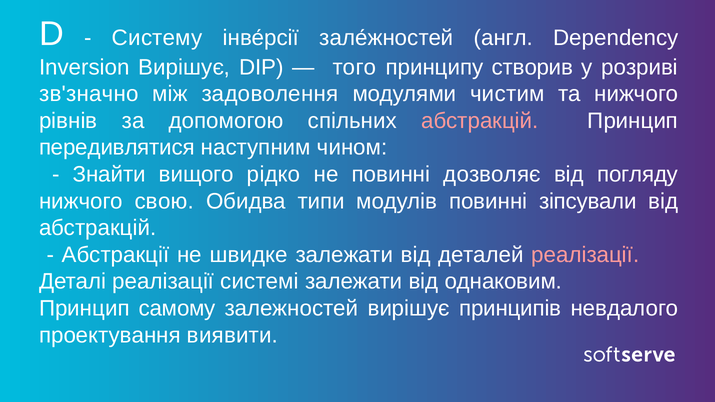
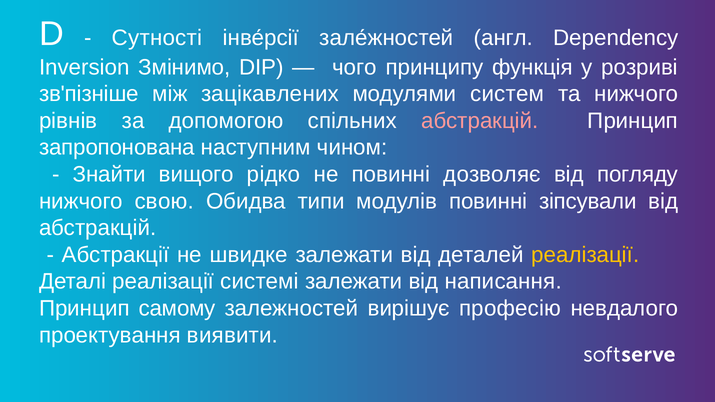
Систему: Систему -> Сутності (157, 38)
Inversion Вирішує: Вирішує -> Змінимо (184, 67)
того: того -> чого (355, 67)
створив: створив -> функція (532, 67)
зв'значно: зв'значно -> зв'пізніше (89, 94)
задоволення: задоволення -> зацікавлених (270, 94)
чистим: чистим -> систем (507, 94)
передивлятися: передивлятися -> запропонована (117, 148)
реалізації colour: pink -> yellow (585, 255)
однаковим: однаковим -> написання (503, 282)
принципів: принципів -> професію (510, 308)
